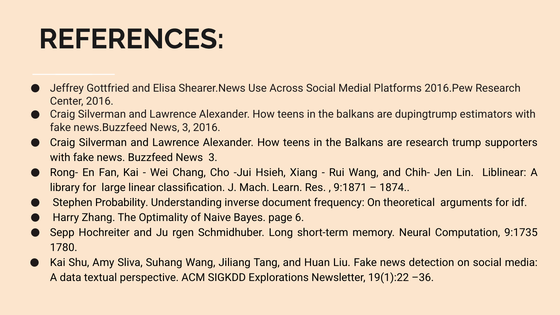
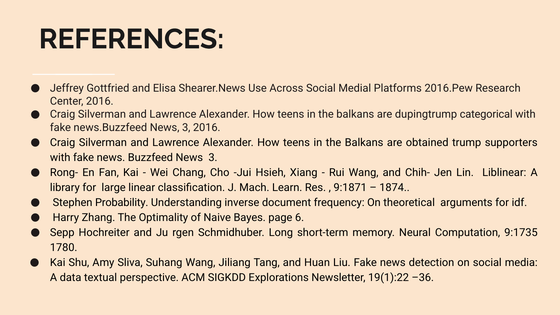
estimators: estimators -> categorical (486, 114)
are research: research -> obtained (427, 142)
